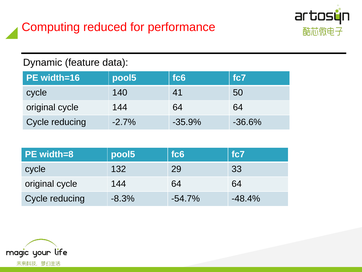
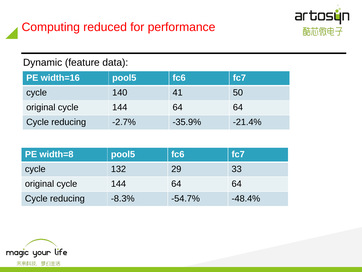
-36.6%: -36.6% -> -21.4% (247, 122)
